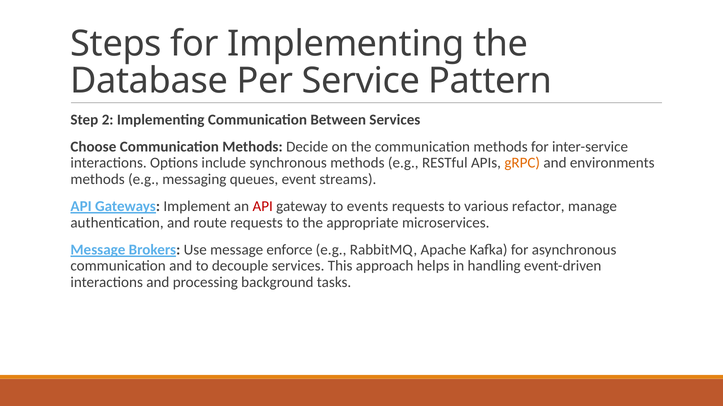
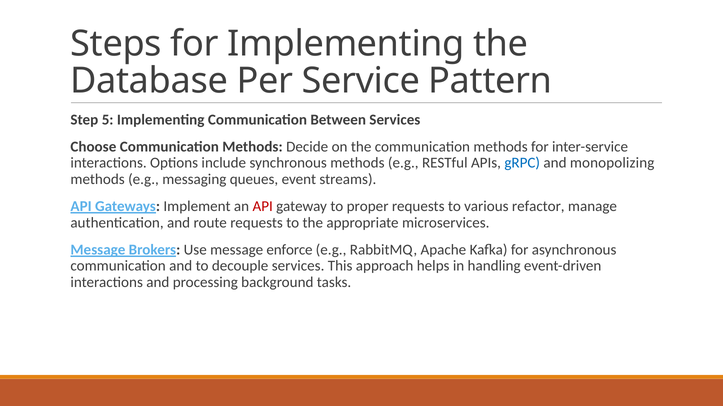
2: 2 -> 5 (108, 120)
gRPC colour: orange -> blue (522, 163)
environments: environments -> monopolizing (612, 163)
events: events -> proper (368, 207)
